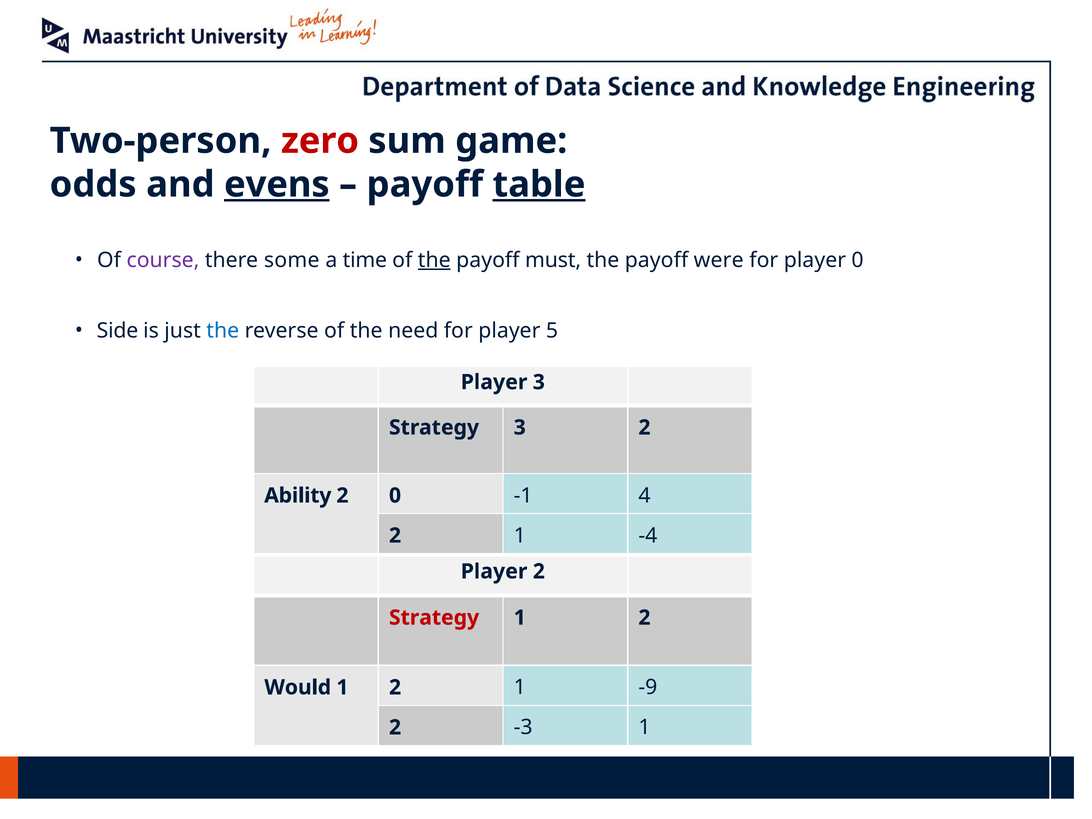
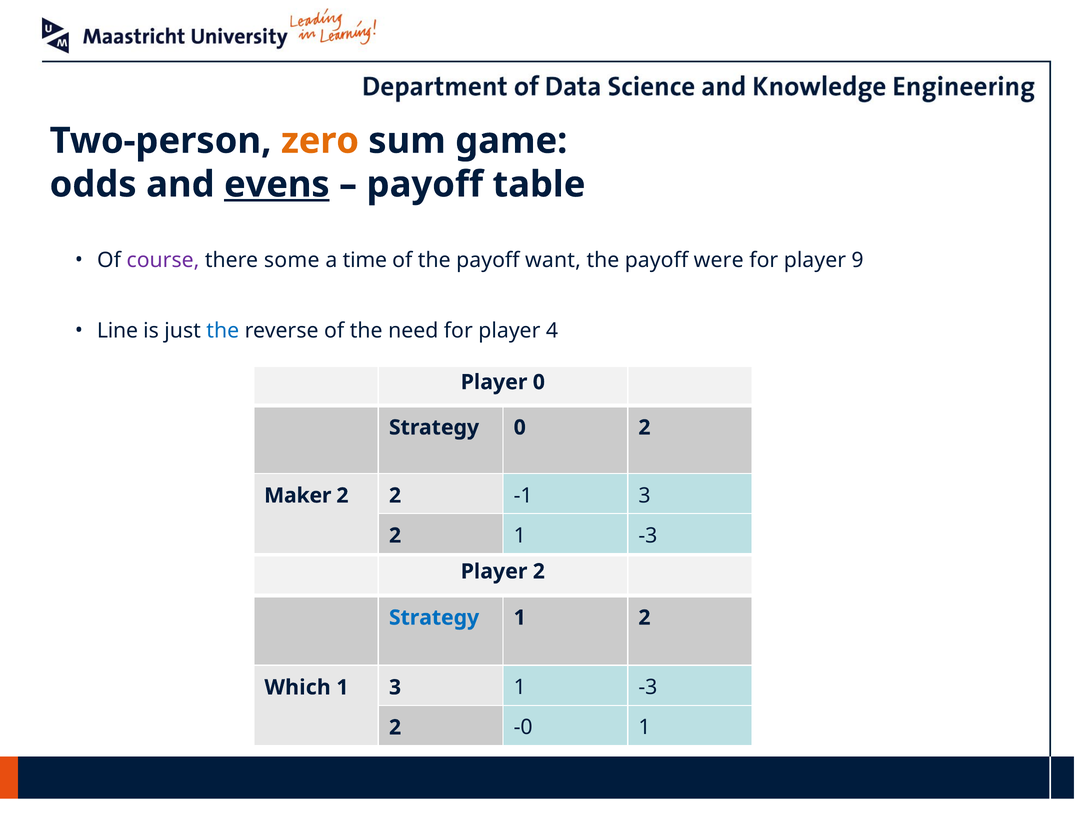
zero colour: red -> orange (320, 141)
table underline: present -> none (539, 185)
the underline: present -> none (434, 260)
must: must -> want (553, 260)
player 0: 0 -> 9 (858, 260)
Side: Side -> Line (117, 331)
5: 5 -> 4 (552, 331)
Player 3: 3 -> 0 (539, 382)
Strategy 3: 3 -> 0 (520, 428)
Ability: Ability -> Maker (298, 496)
2 0: 0 -> 2 (395, 496)
-1 4: 4 -> 3 (644, 496)
2 1 -4: -4 -> -3 (648, 536)
Strategy colour: red -> blue (434, 618)
Would: Would -> Which (298, 687)
2: 2 -> 3 (395, 687)
-9: -9 -> -3 (648, 687)
-3: -3 -> -0 (523, 727)
